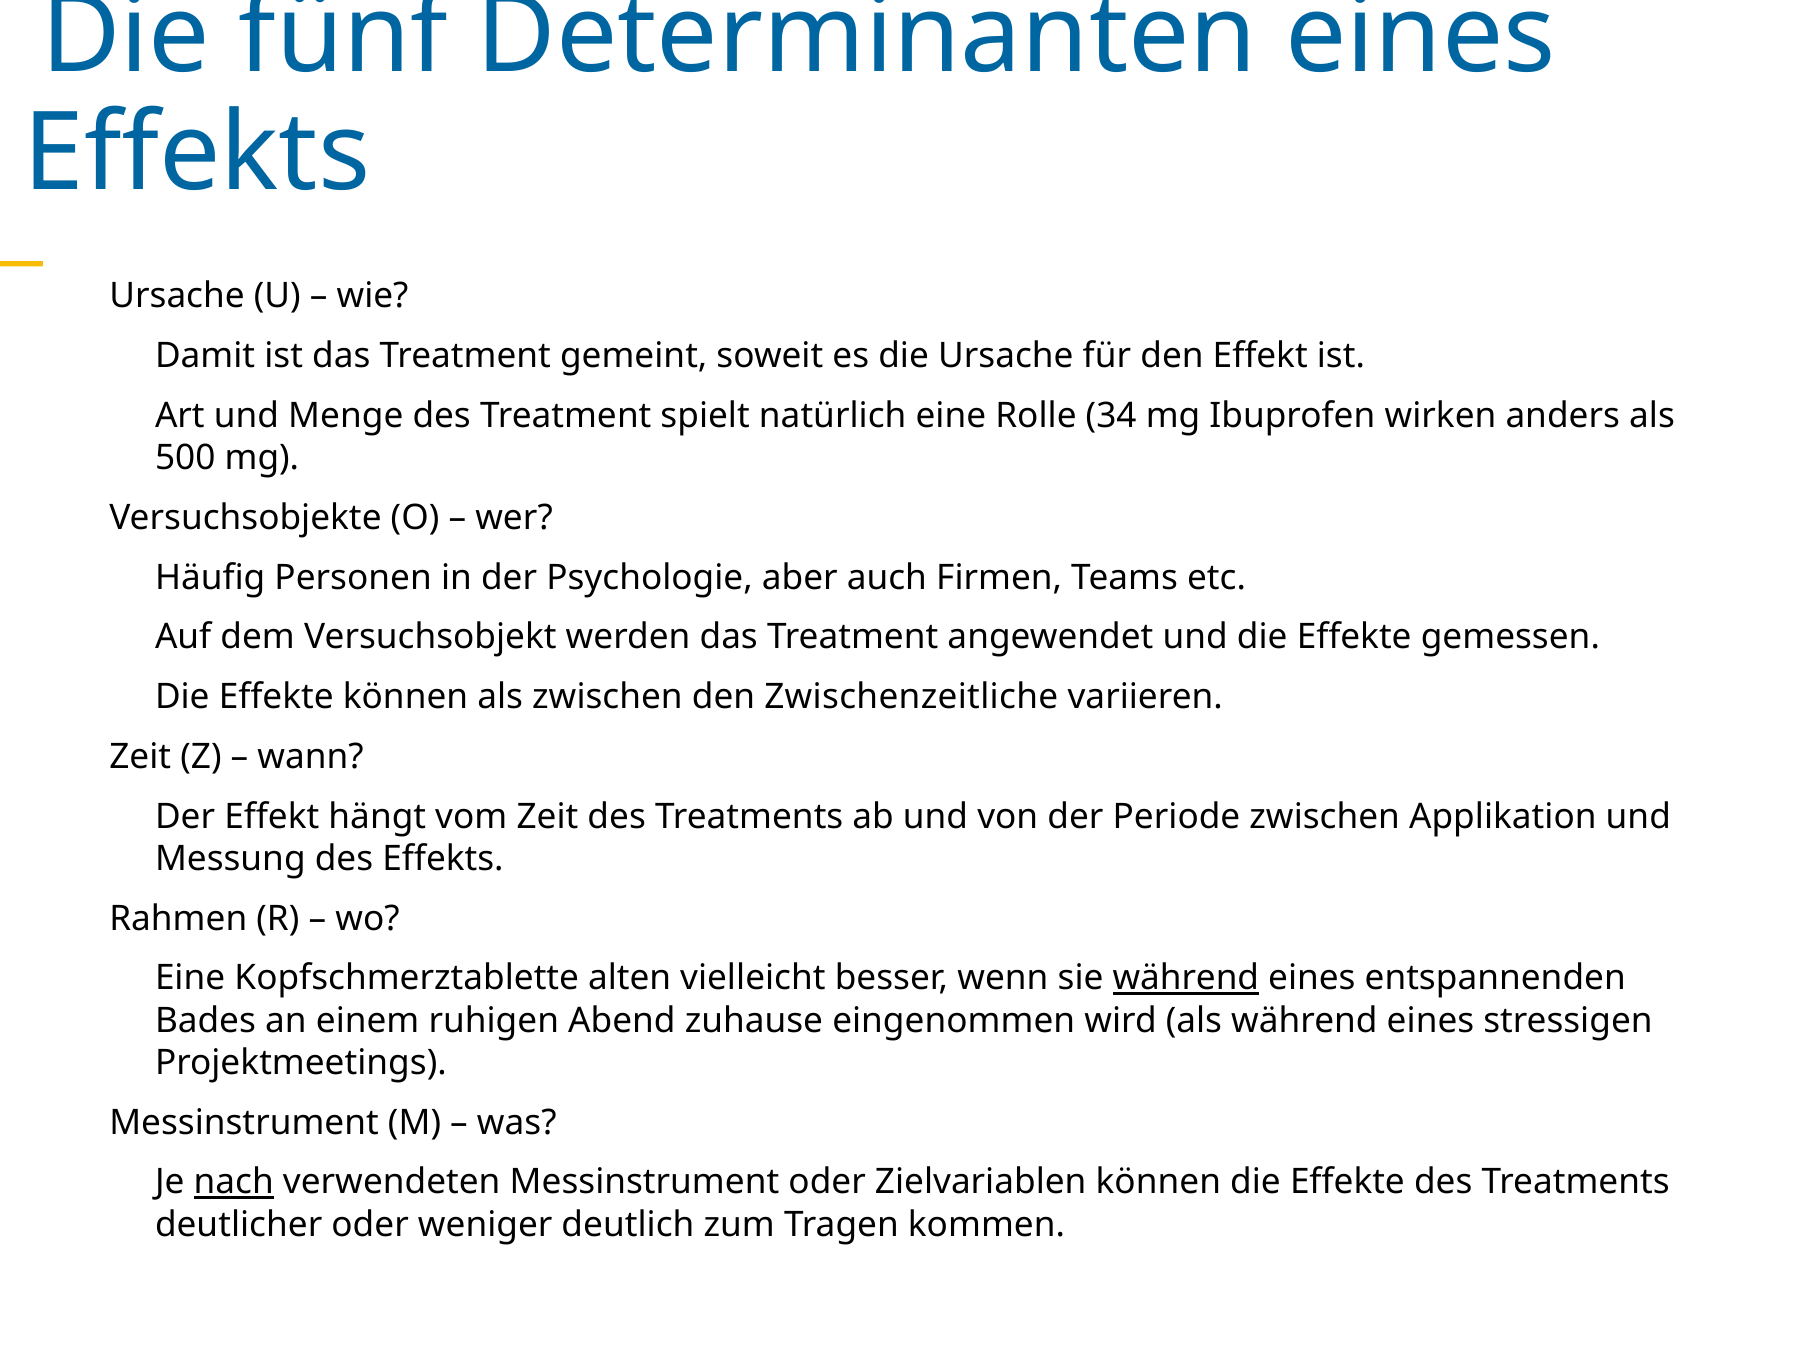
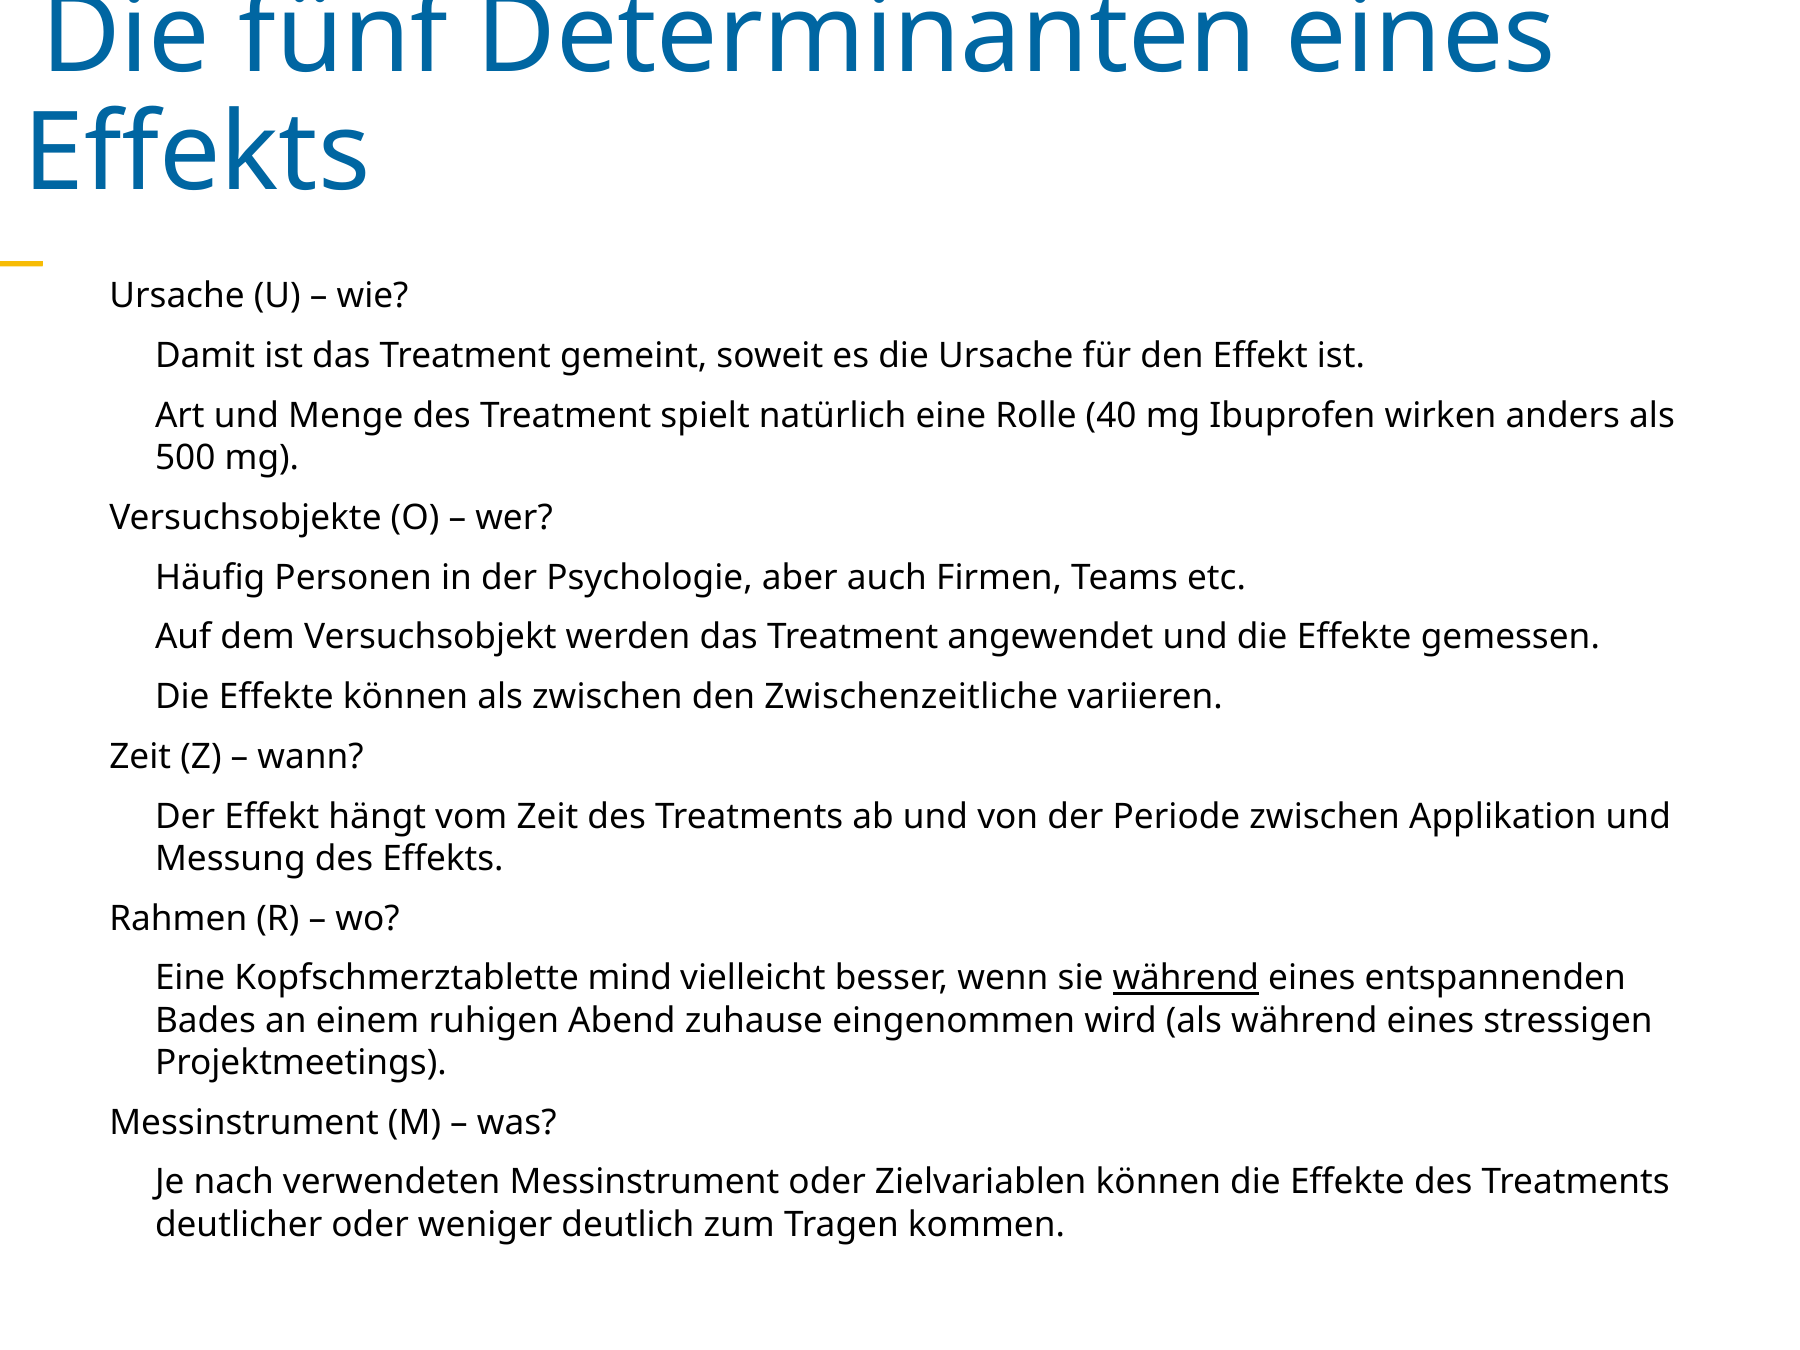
34: 34 -> 40 (1111, 416)
alten: alten -> mind (630, 978)
nach underline: present -> none (234, 1182)
